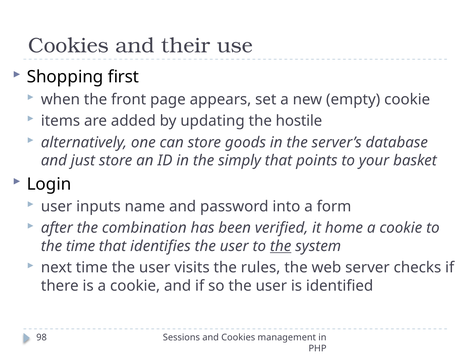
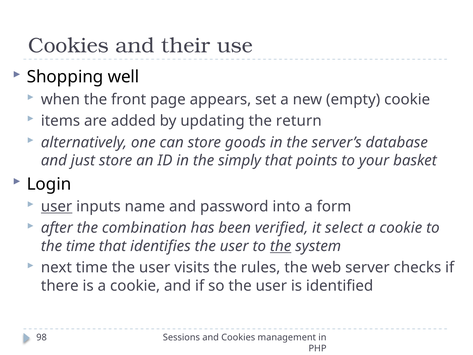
first: first -> well (124, 77)
hostile: hostile -> return (299, 121)
user underline: none -> present (57, 206)
home: home -> select (344, 228)
